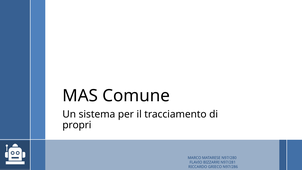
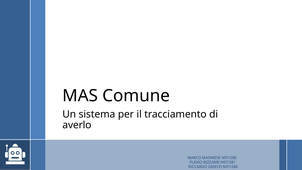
propri: propri -> averlo (77, 125)
